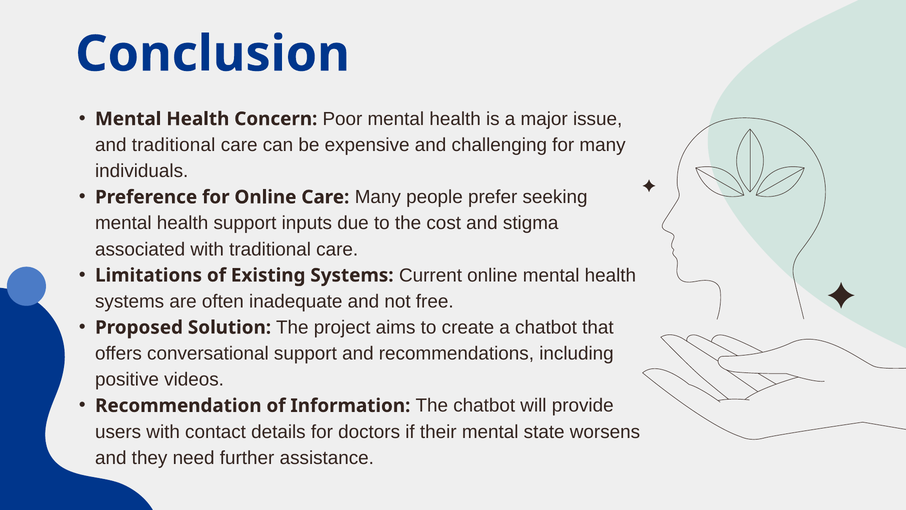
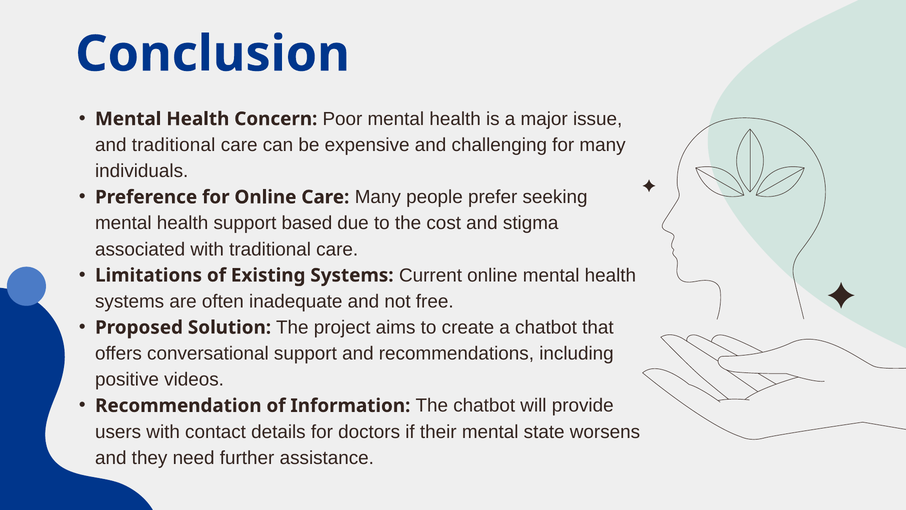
inputs: inputs -> based (307, 223)
